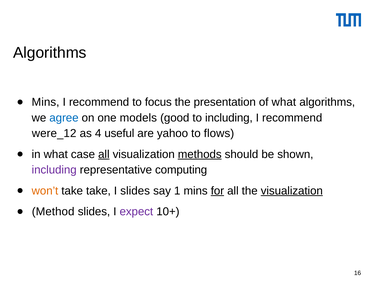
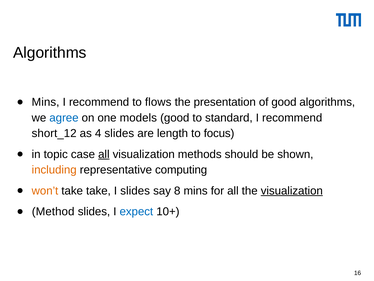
focus: focus -> flows (158, 102)
of what: what -> good (284, 102)
to including: including -> standard (229, 118)
were_12: were_12 -> short_12 (54, 133)
4 useful: useful -> slides (119, 133)
yahoo: yahoo -> length (173, 133)
flows: flows -> focus (219, 133)
in what: what -> topic (56, 154)
methods underline: present -> none (200, 154)
including colour: purple -> orange (54, 170)
1: 1 -> 8 (177, 190)
for underline: present -> none (217, 190)
expect colour: purple -> blue (136, 211)
